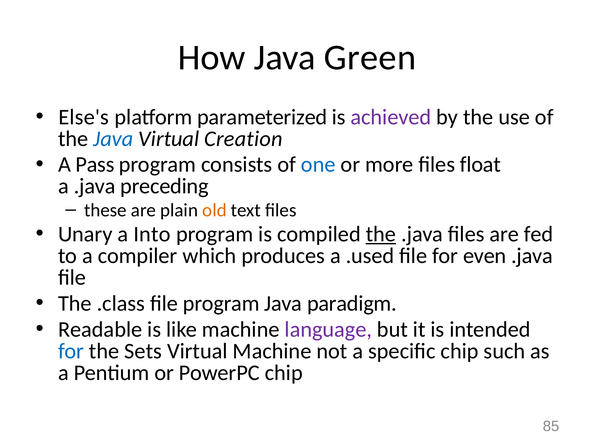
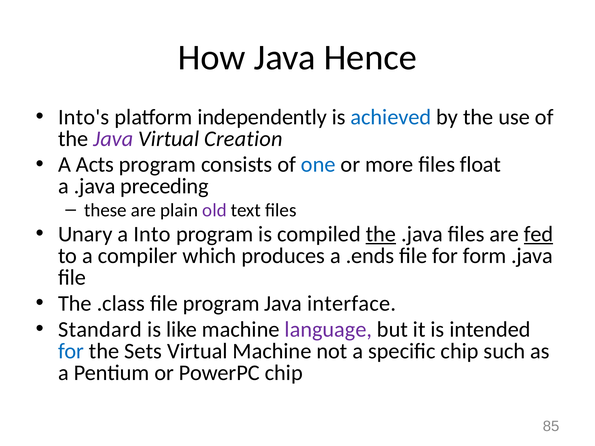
Green: Green -> Hence (370, 58)
Else's: Else's -> Into's (84, 117)
parameterized: parameterized -> independently (262, 117)
achieved colour: purple -> blue (391, 117)
Java colour: blue -> purple (113, 139)
Pass: Pass -> Acts (95, 165)
old colour: orange -> purple (214, 210)
fed underline: none -> present (539, 234)
.used: .used -> .ends (370, 256)
even: even -> form (485, 256)
paradigm: paradigm -> interface (352, 304)
Readable: Readable -> Standard (100, 330)
